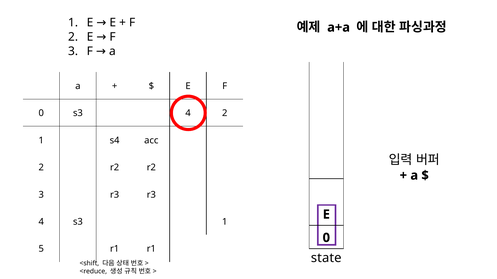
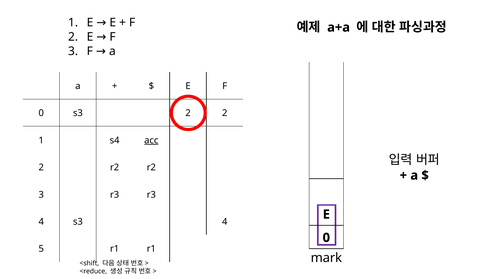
s3 4: 4 -> 2 (188, 113)
acc underline: none -> present (151, 141)
s3 1: 1 -> 4 (225, 222)
state: state -> mark (326, 258)
